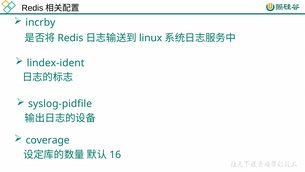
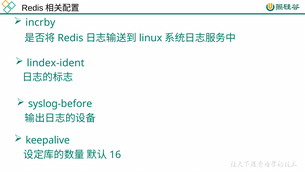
syslog-pidfile: syslog-pidfile -> syslog-before (60, 104)
coverage: coverage -> keepalive (48, 140)
